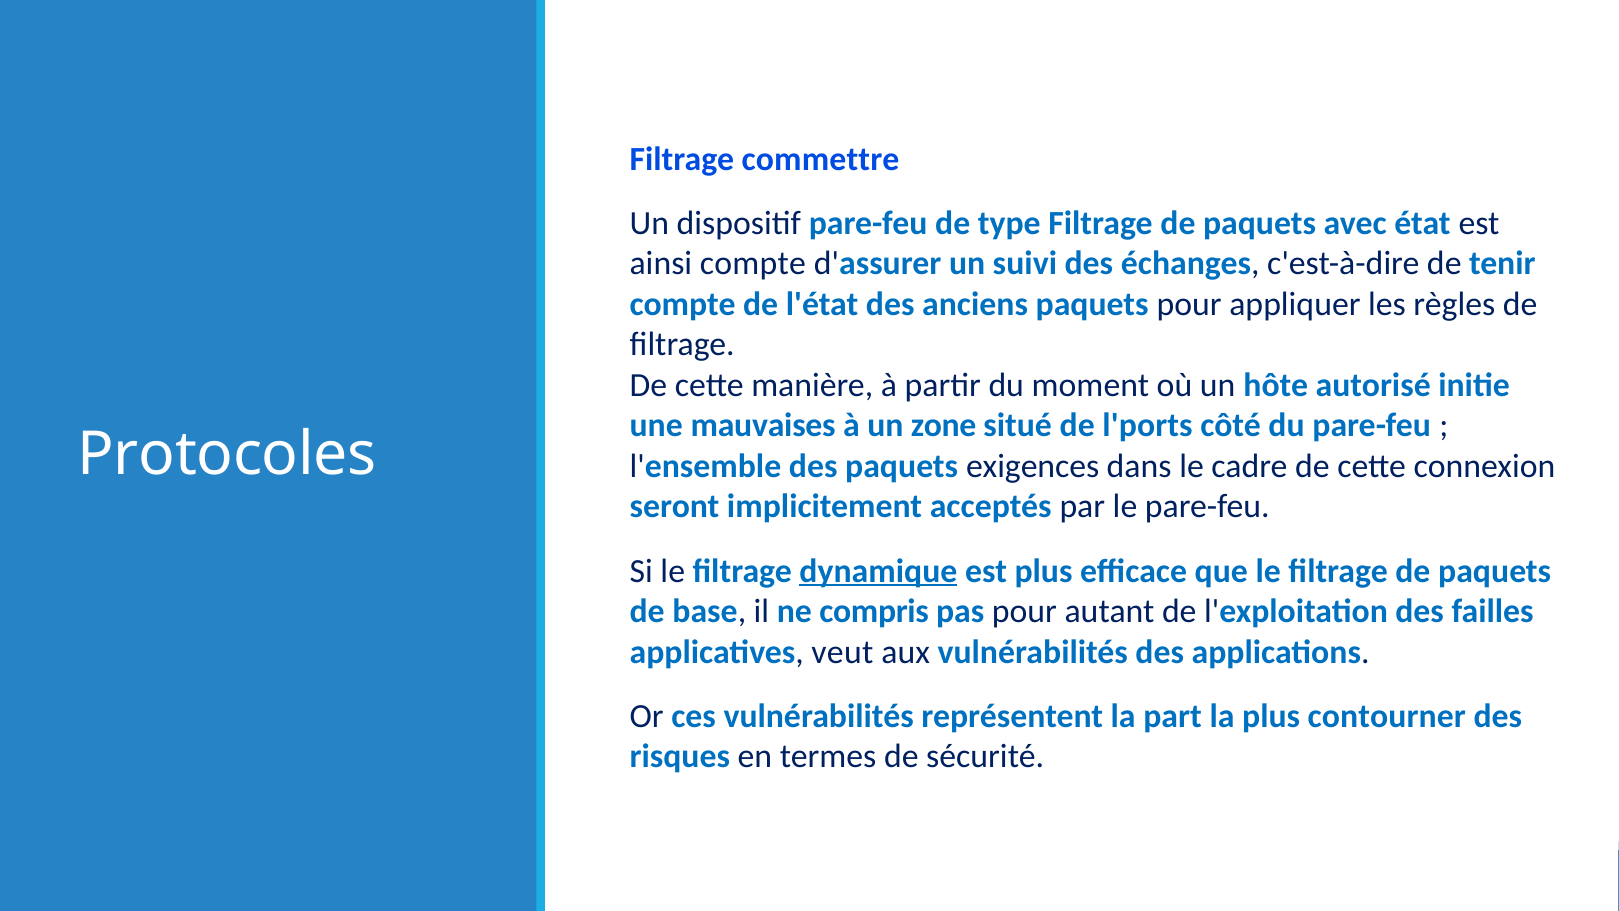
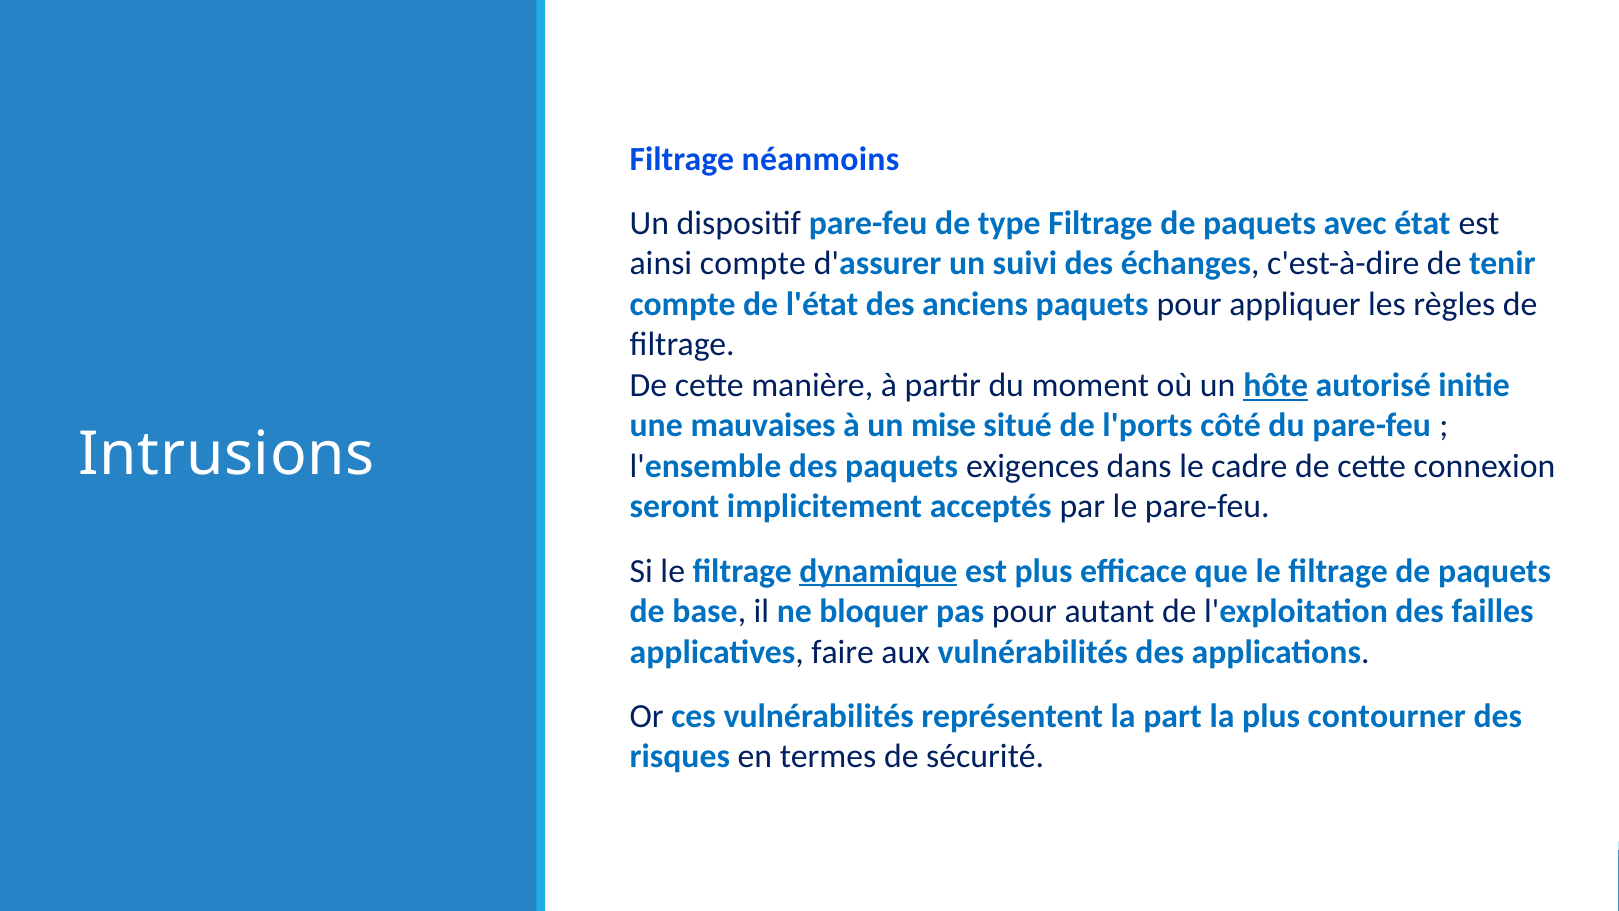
commettre: commettre -> néanmoins (820, 159)
hôte underline: none -> present (1276, 385)
zone: zone -> mise (944, 426)
Protocoles: Protocoles -> Intrusions (227, 454)
compris: compris -> bloquer (874, 611)
veut: veut -> faire (843, 652)
